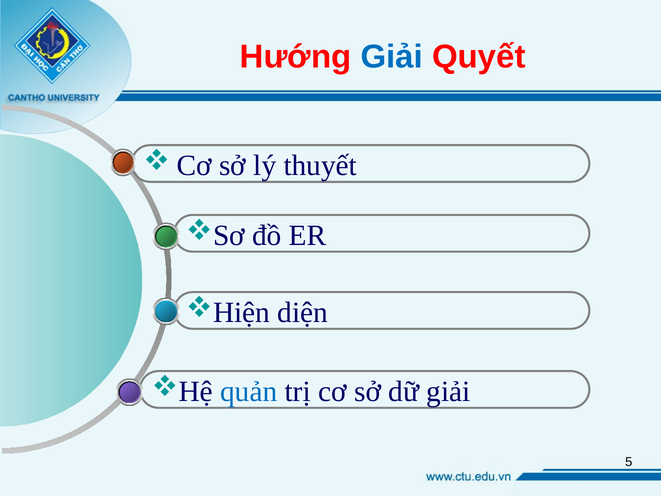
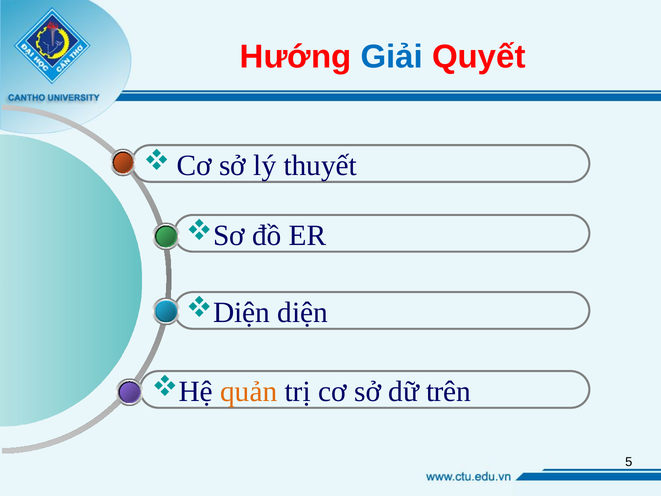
Hiện: Hiện -> Diện (242, 312)
quản colour: blue -> orange (249, 391)
dữ giải: giải -> trên (448, 391)
